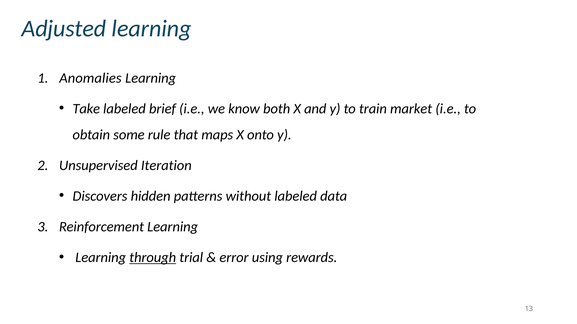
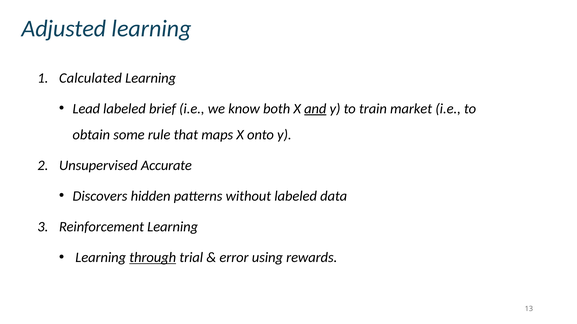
Anomalies: Anomalies -> Calculated (90, 78)
Take: Take -> Lead (86, 109)
and underline: none -> present (315, 109)
Iteration: Iteration -> Accurate (166, 166)
